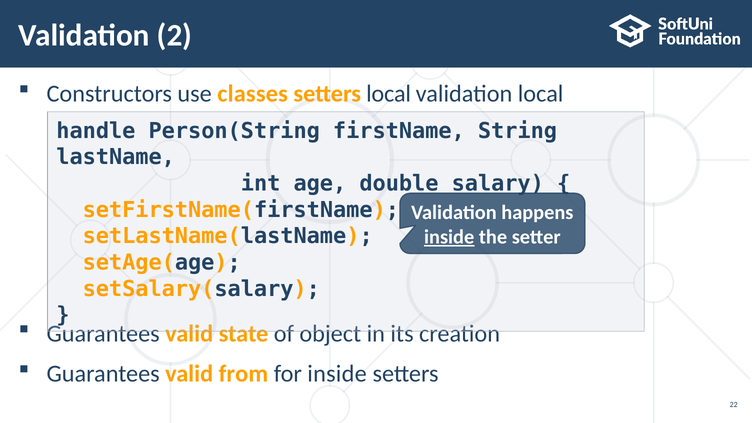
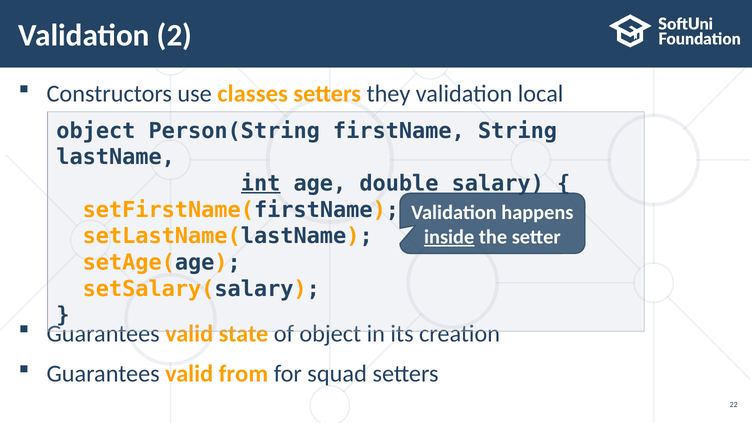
setters local: local -> they (388, 94)
handle: handle -> object (96, 131)
int underline: none -> present (261, 183)
for inside: inside -> squad (337, 374)
